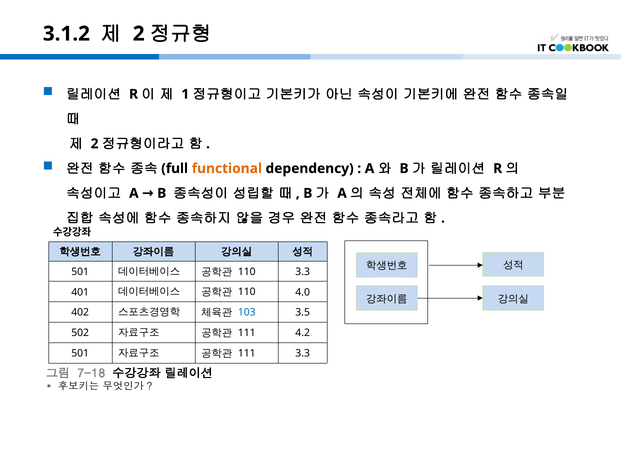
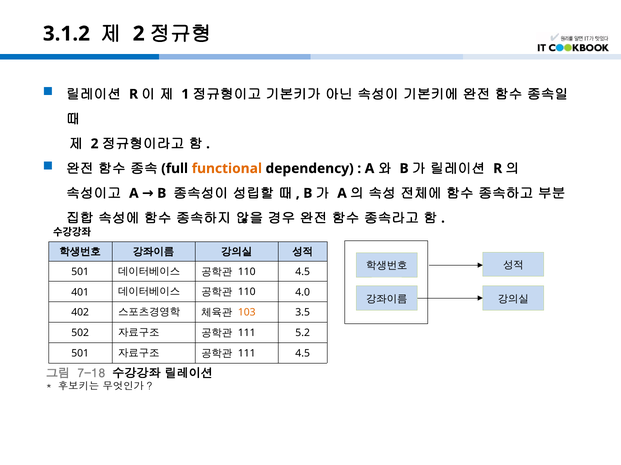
110 3.3: 3.3 -> 4.5 (303, 272)
103 colour: blue -> orange (247, 313)
4.2: 4.2 -> 5.2 (303, 333)
111 3.3: 3.3 -> 4.5 (303, 354)
